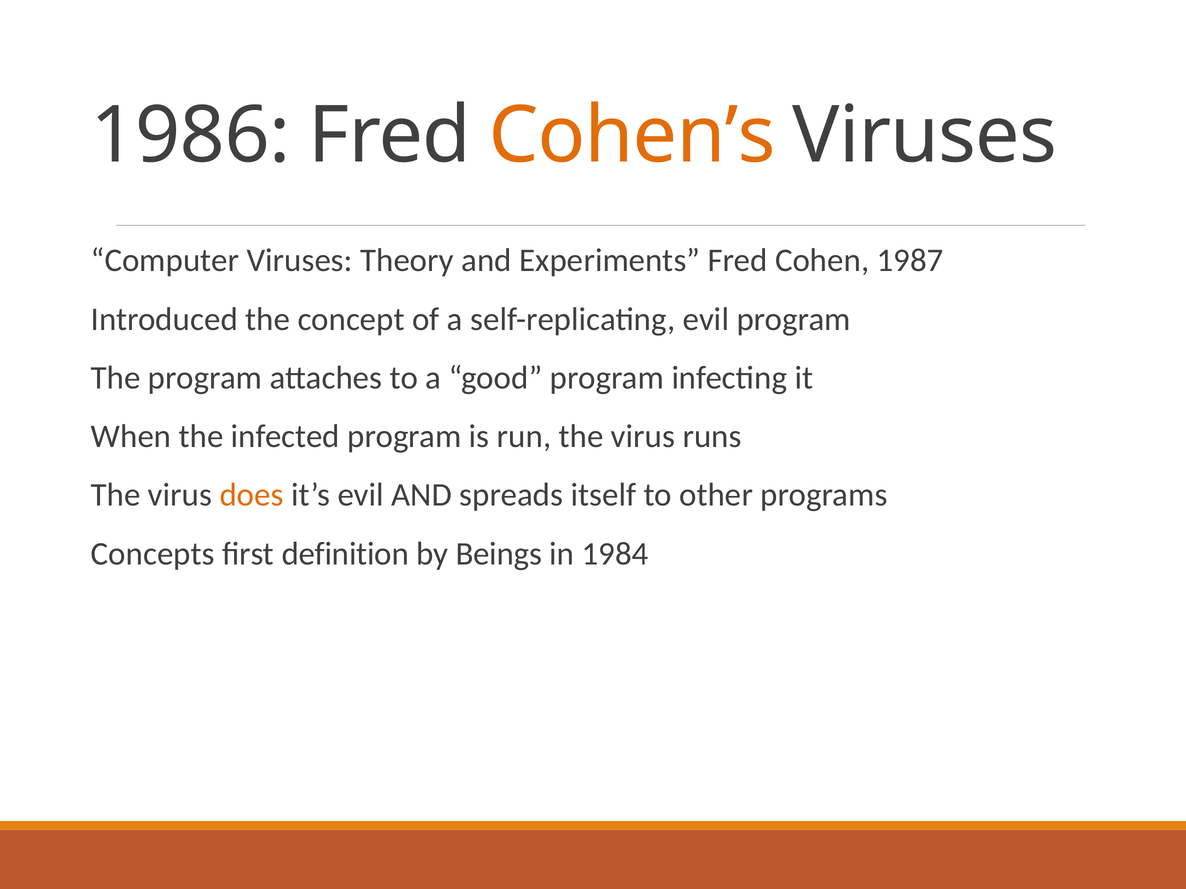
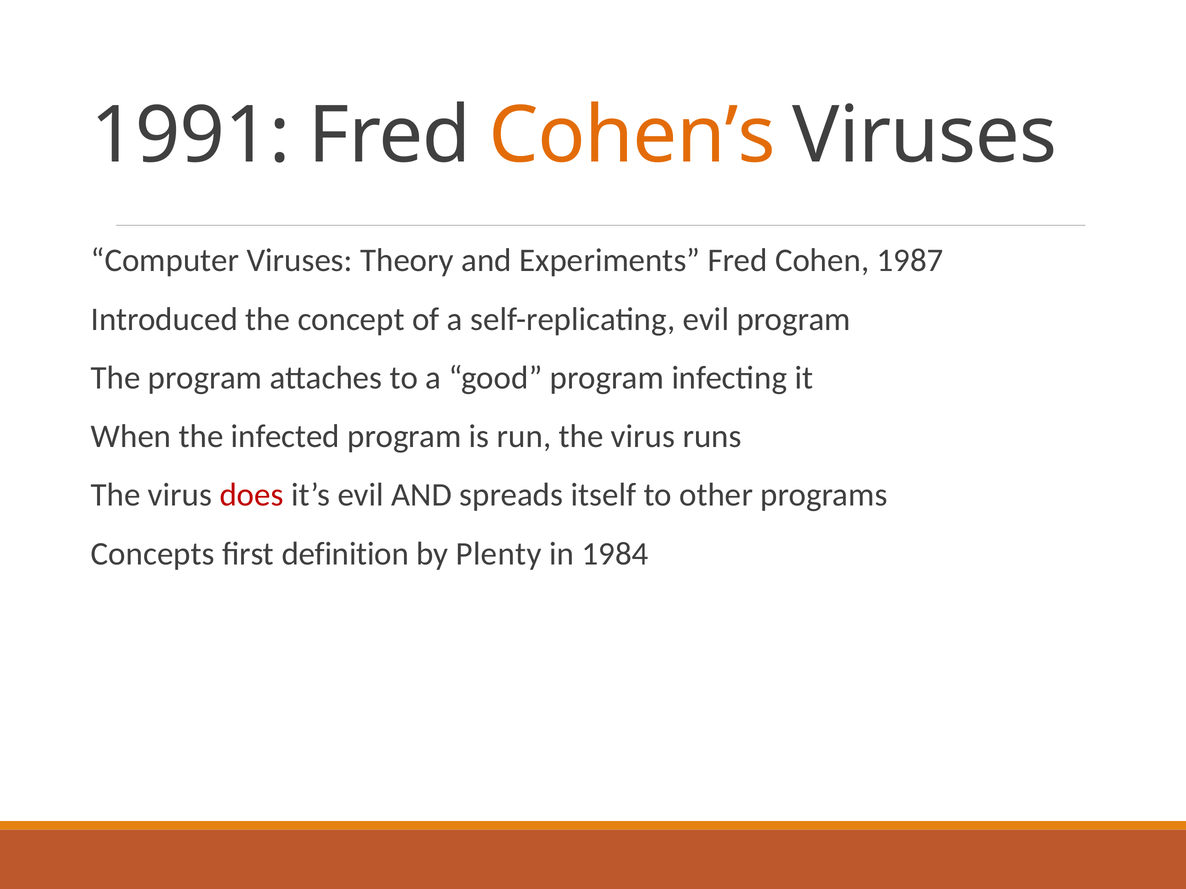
1986: 1986 -> 1991 (191, 136)
does colour: orange -> red (252, 495)
Beings: Beings -> Plenty (499, 554)
